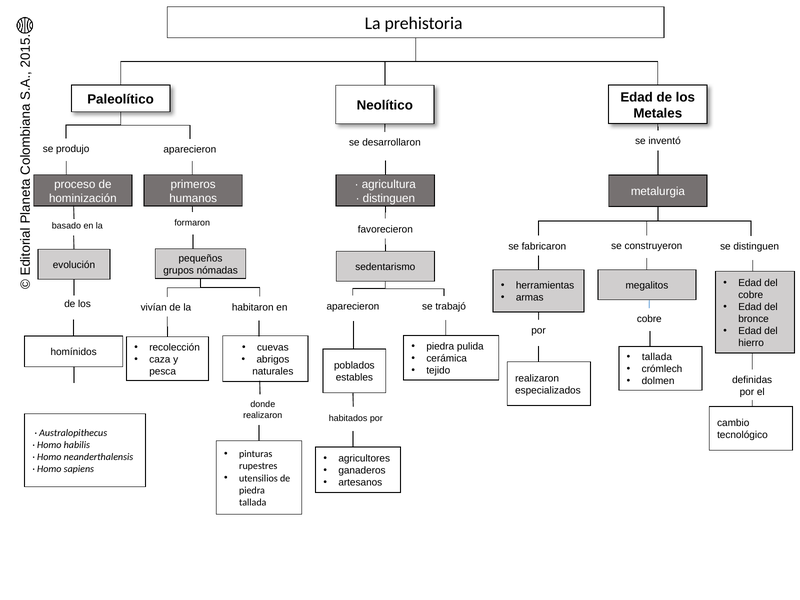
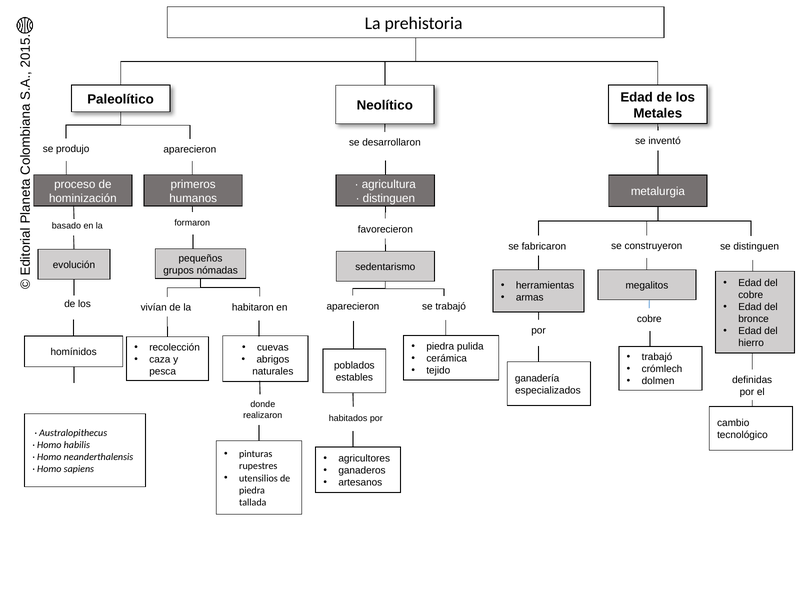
tallada: tallada -> trabajó (657, 357)
realizaron: realizaron -> ganadería (537, 378)
